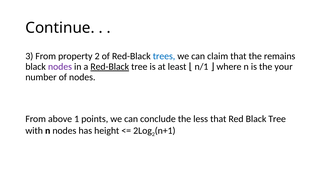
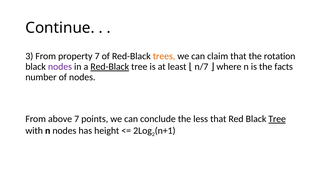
property 2: 2 -> 7 (97, 56)
trees colour: blue -> orange (164, 56)
remains: remains -> rotation (280, 56)
n/1: n/1 -> n/7 (201, 67)
your: your -> facts (284, 67)
above 1: 1 -> 7 (77, 119)
Tree underline: none -> present (277, 119)
